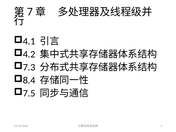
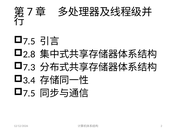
4.1: 4.1 -> 7.5 (29, 41)
4.2: 4.2 -> 2.8 (29, 54)
8.4: 8.4 -> 3.4 (29, 80)
